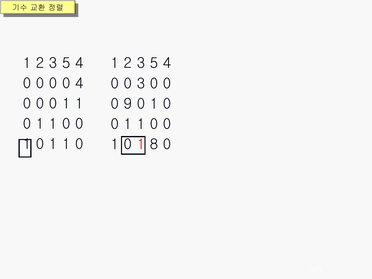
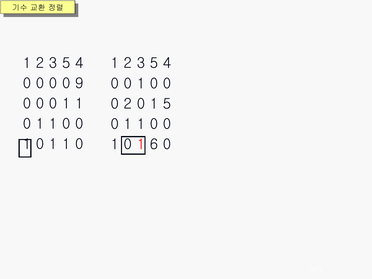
0 4: 4 -> 9 (79, 83)
3: 3 -> 1 (141, 83)
0 9: 9 -> 2 (128, 104)
0: 0 -> 5 (167, 104)
8: 8 -> 6 (154, 144)
